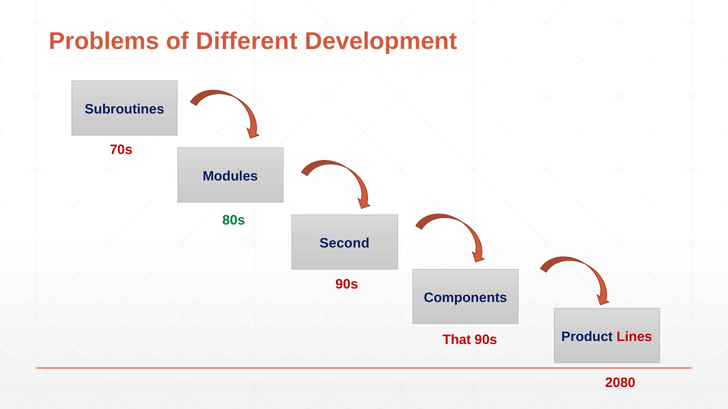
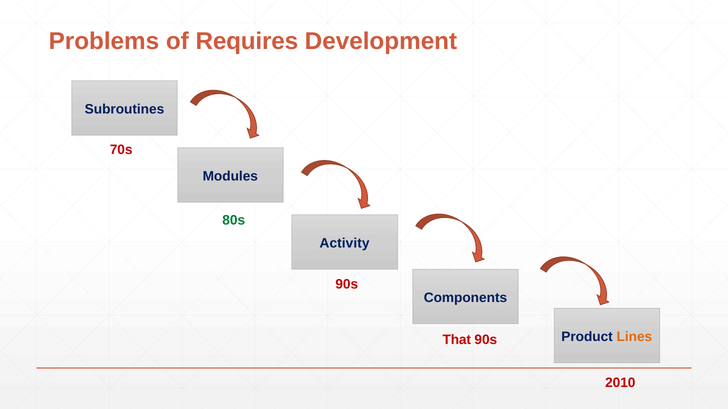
Different: Different -> Requires (247, 41)
Second: Second -> Activity (345, 243)
Lines colour: red -> orange (634, 337)
2080: 2080 -> 2010 (620, 383)
